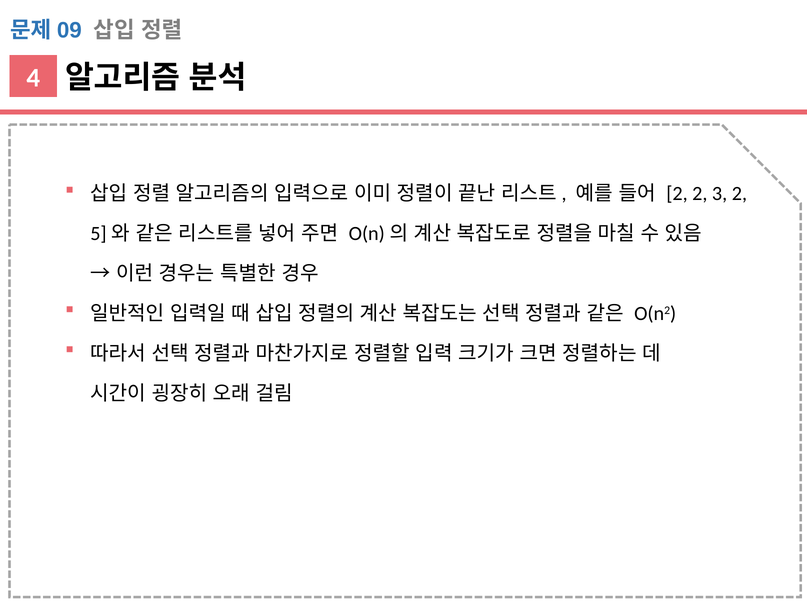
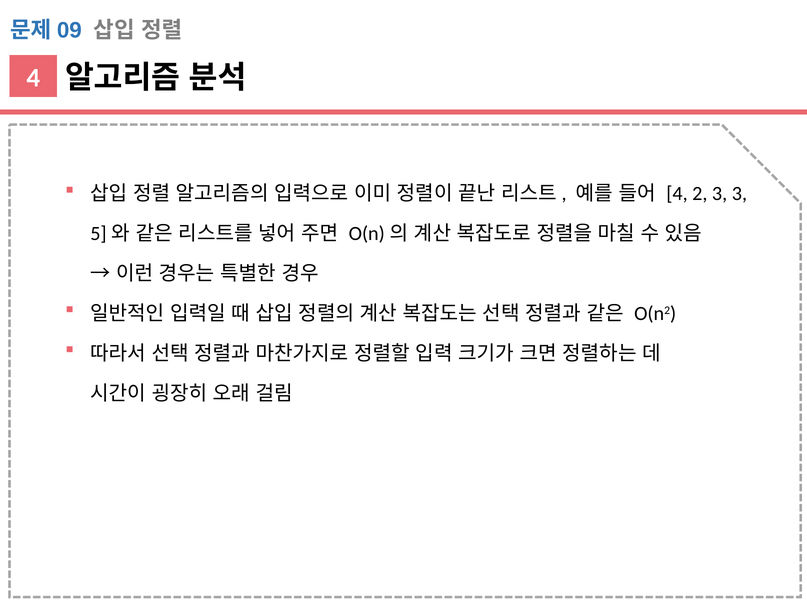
2: 2 -> 4 (677, 194)
3 2: 2 -> 3 (739, 194)
